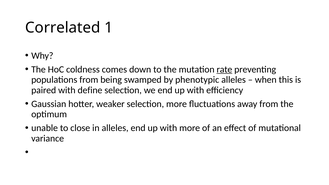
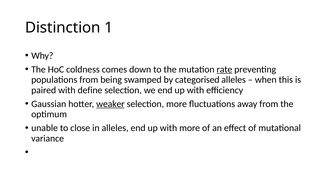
Correlated: Correlated -> Distinction (63, 28)
phenotypic: phenotypic -> categorised (197, 80)
weaker underline: none -> present (110, 104)
